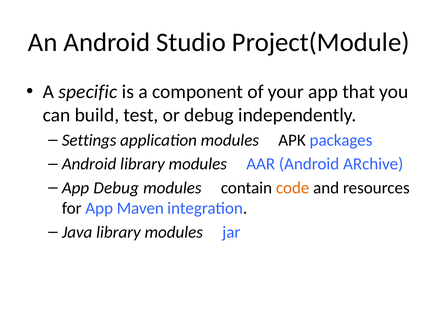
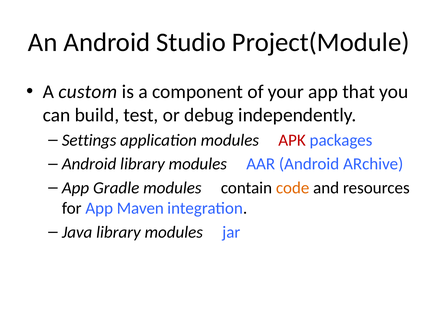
specific: specific -> custom (88, 92)
APK colour: black -> red (292, 140)
App Debug: Debug -> Gradle (116, 188)
